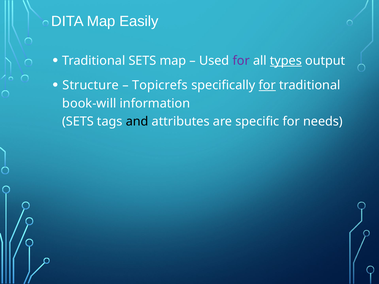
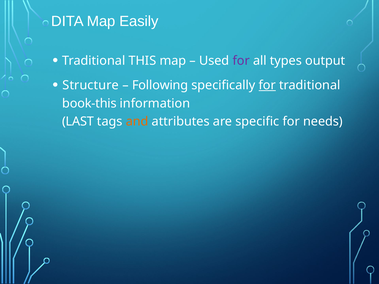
Traditional SETS: SETS -> THIS (142, 61)
types underline: present -> none (286, 61)
Topicrefs: Topicrefs -> Following (160, 85)
book-will: book-will -> book-this (89, 103)
SETS: SETS -> LAST (78, 122)
and colour: black -> orange (137, 122)
